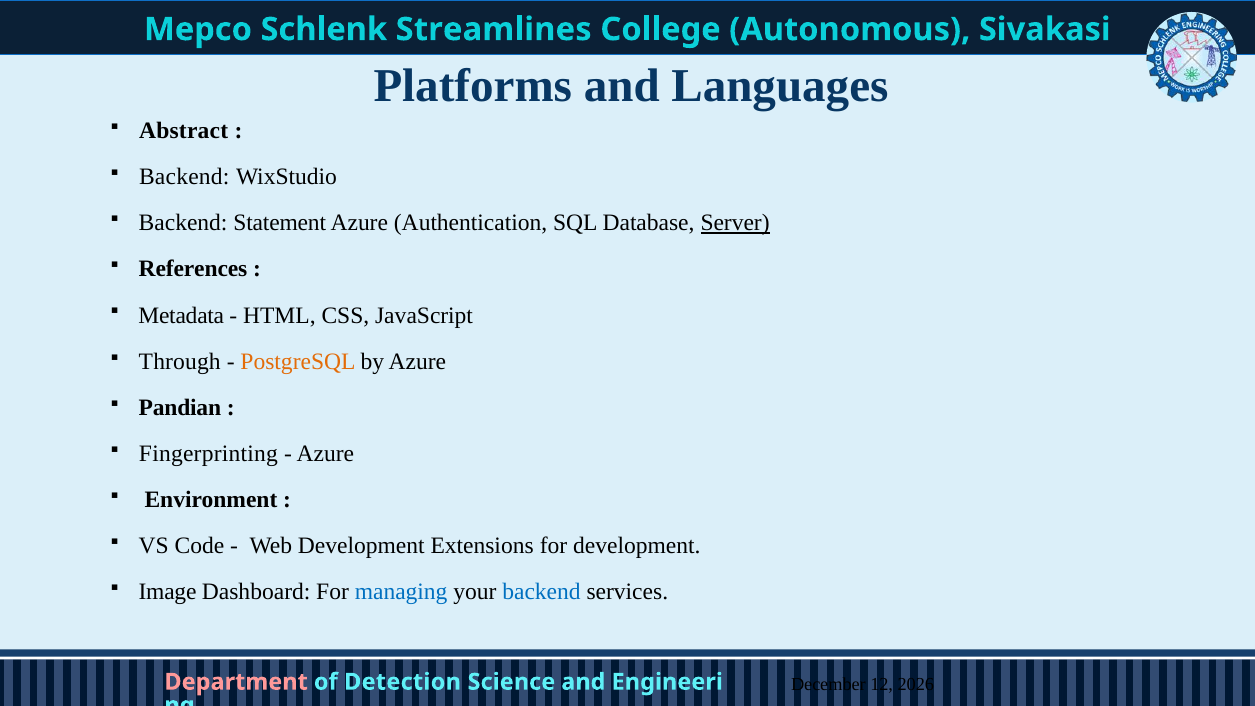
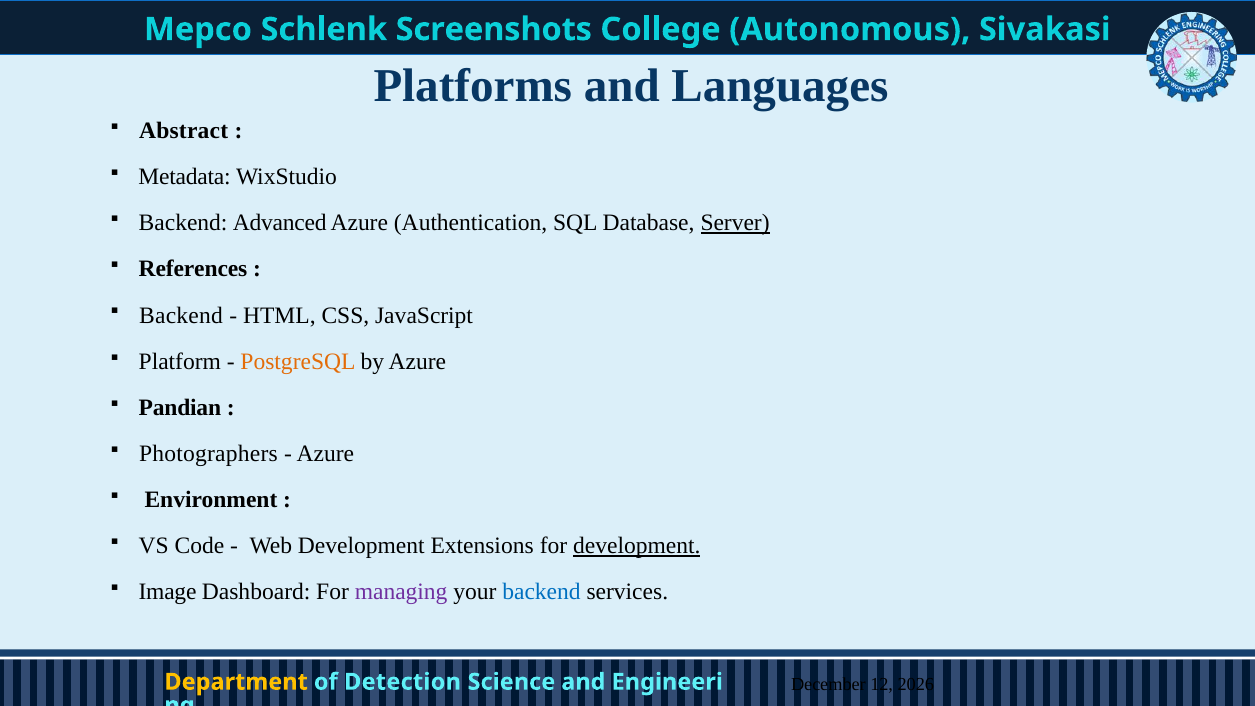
Streamlines: Streamlines -> Screenshots (494, 29)
Backend: Backend -> Metadata (185, 177)
Statement: Statement -> Advanced (280, 223)
Metadata: Metadata -> Backend (181, 315)
Through: Through -> Platform (180, 362)
Fingerprinting: Fingerprinting -> Photographers (208, 454)
development underline: none -> present (637, 546)
managing colour: blue -> purple (401, 592)
Department colour: pink -> yellow (236, 682)
